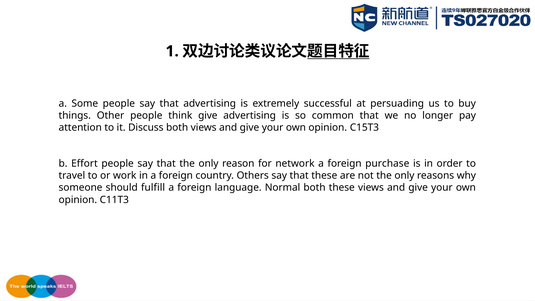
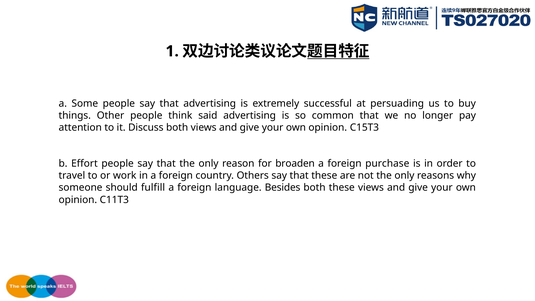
think give: give -> said (208, 115)
network: network -> broaden (295, 164)
Normal: Normal -> Besides (283, 188)
